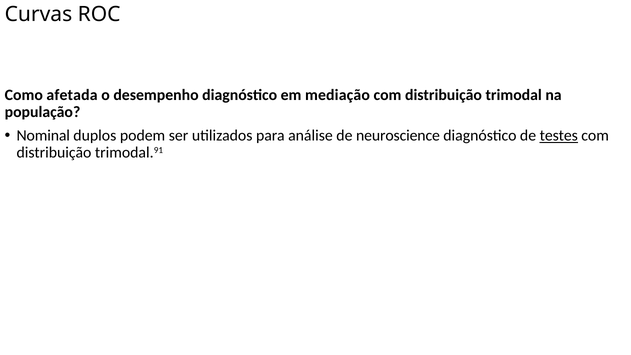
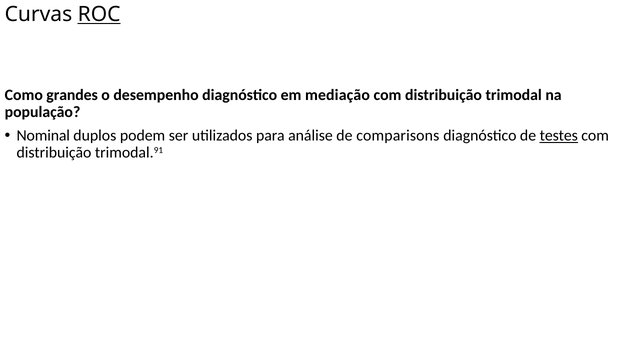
ROC underline: none -> present (99, 15)
afetada: afetada -> grandes (72, 95)
neuroscience: neuroscience -> comparisons (398, 136)
